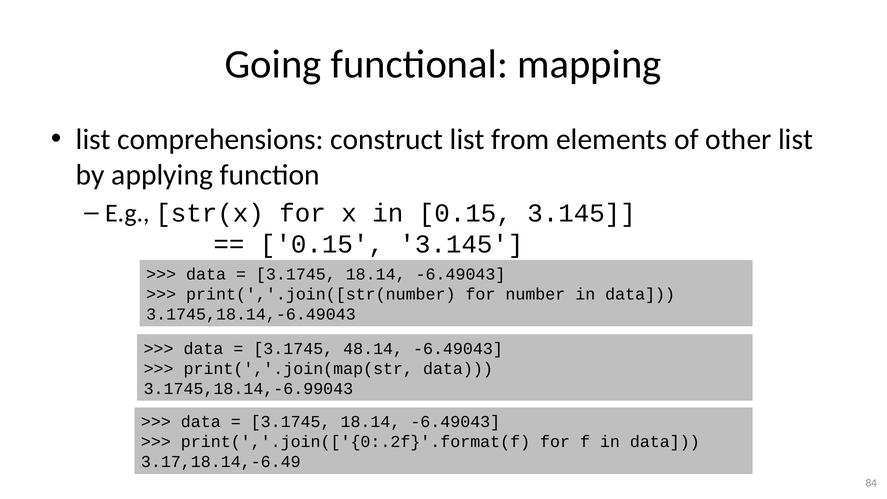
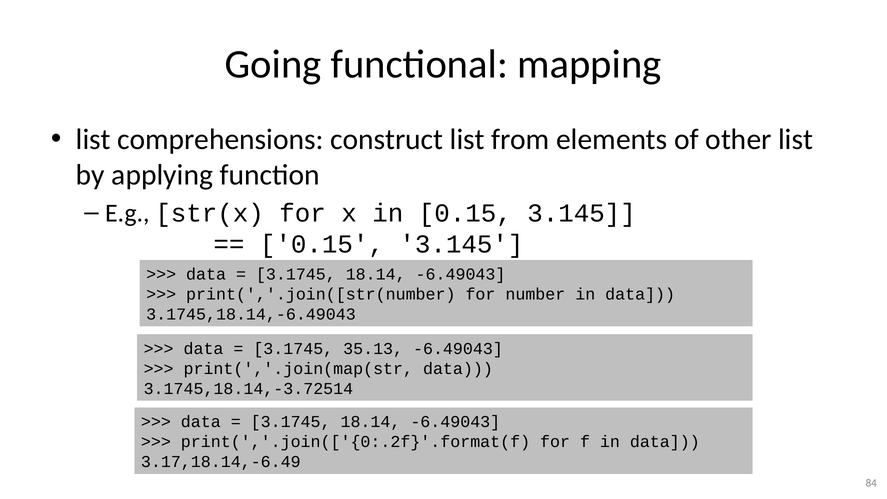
48.14: 48.14 -> 35.13 (373, 349)
3.1745,18.14,-6.99043: 3.1745,18.14,-6.99043 -> 3.1745,18.14,-3.72514 (248, 389)
